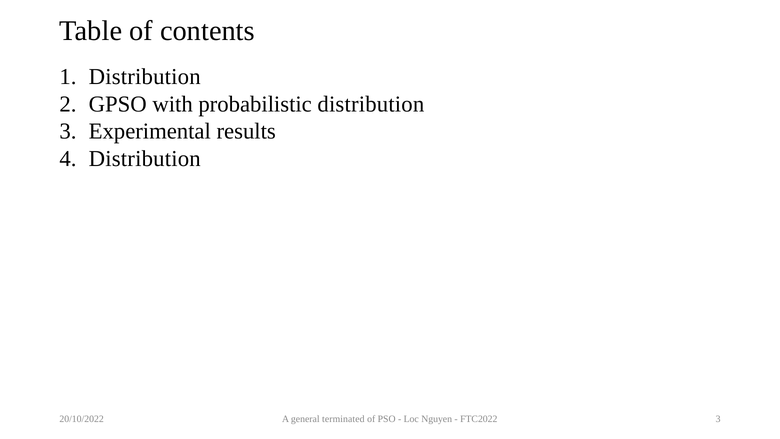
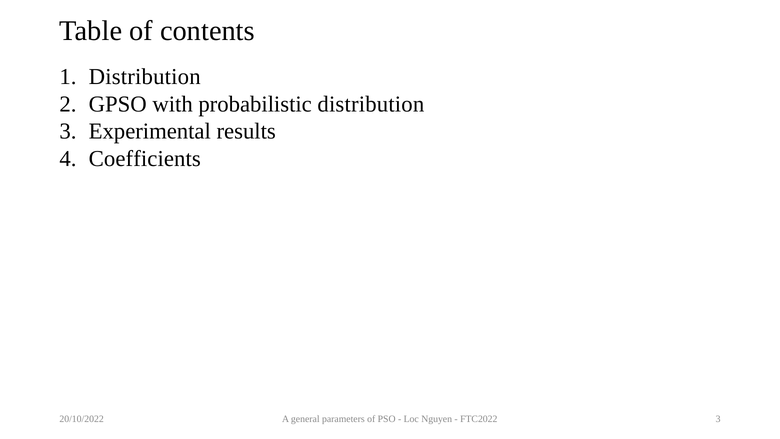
Distribution: Distribution -> Coefficients (145, 159)
terminated: terminated -> parameters (343, 419)
